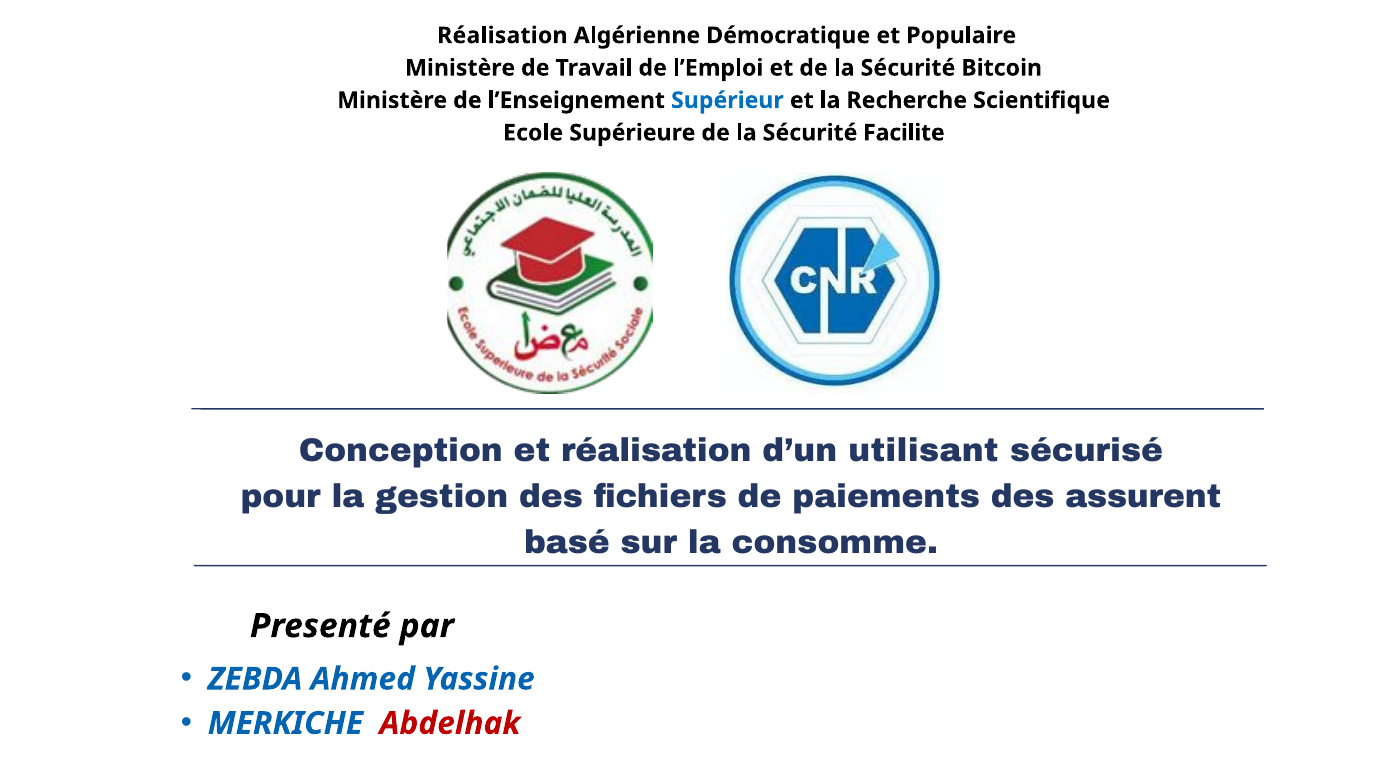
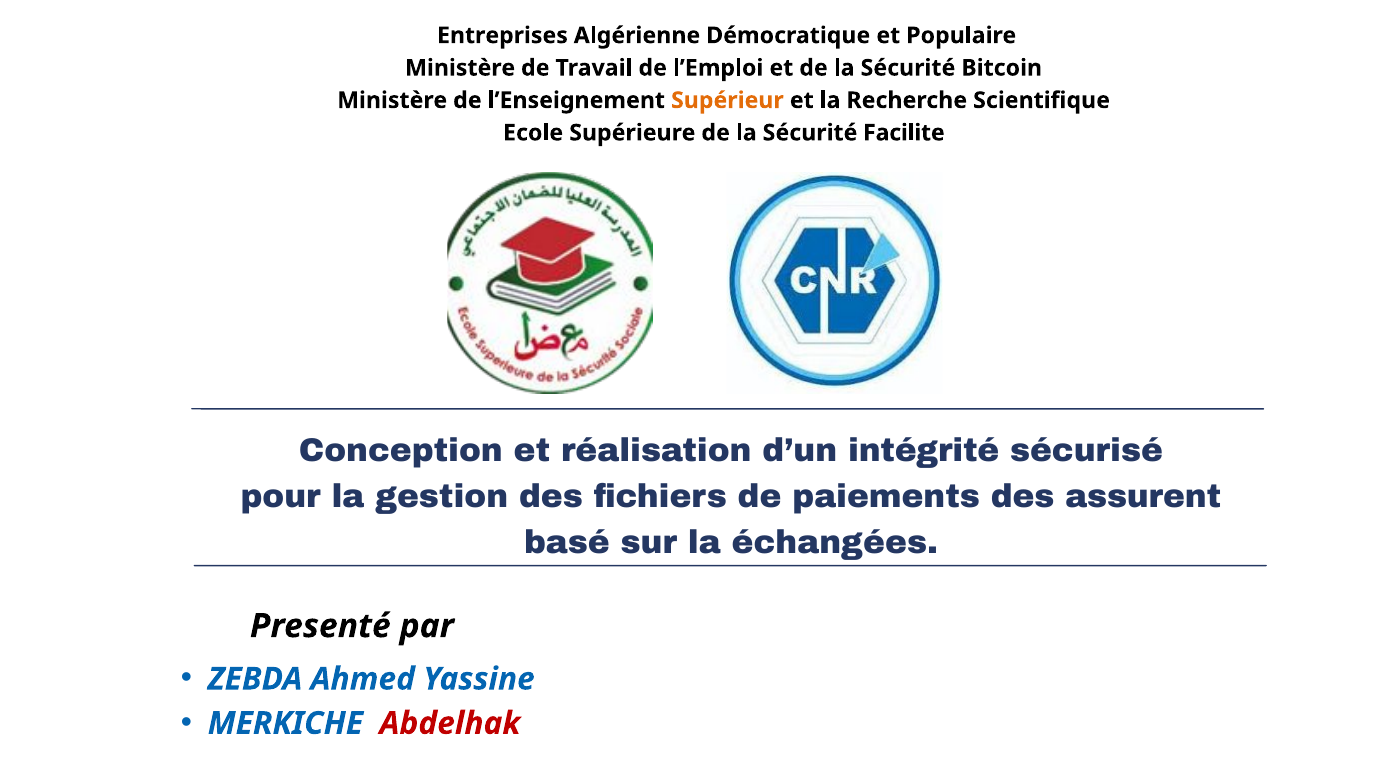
Réalisation: Réalisation -> Entreprises (502, 36)
Supérieur colour: blue -> orange (727, 100)
utilisant: utilisant -> intégrité (924, 451)
consomme: consomme -> échangées (835, 543)
